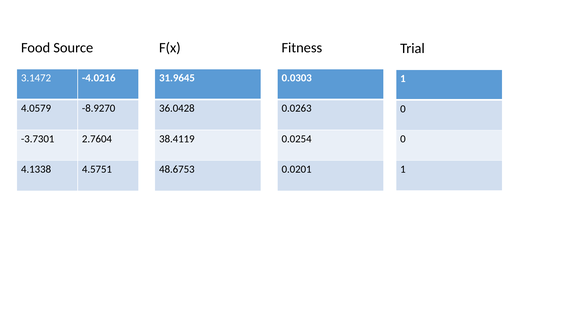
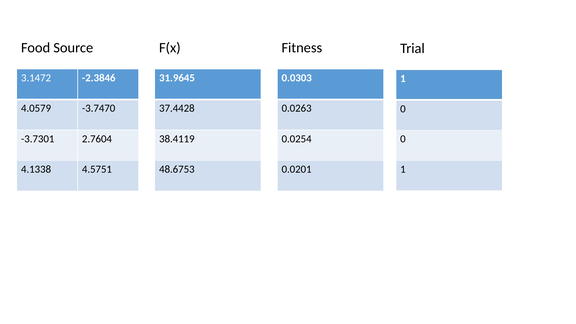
-4.0216: -4.0216 -> -2.3846 (99, 78)
-8.9270: -8.9270 -> -3.7470 (99, 108)
36.0428: 36.0428 -> 37.4428 (177, 108)
